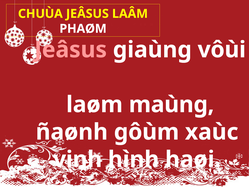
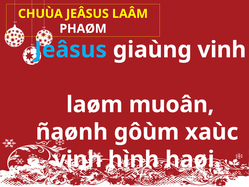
Jeâsus colour: pink -> light blue (71, 50)
giaùng vôùi: vôùi -> vinh (222, 50)
maùng: maùng -> muoân (171, 104)
